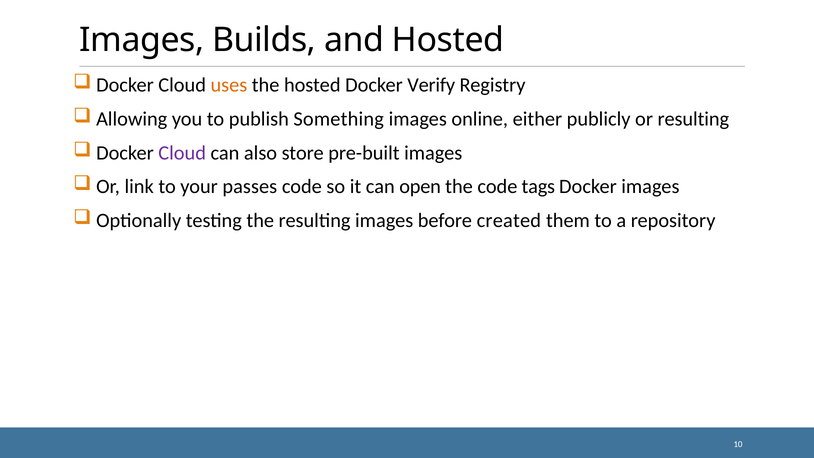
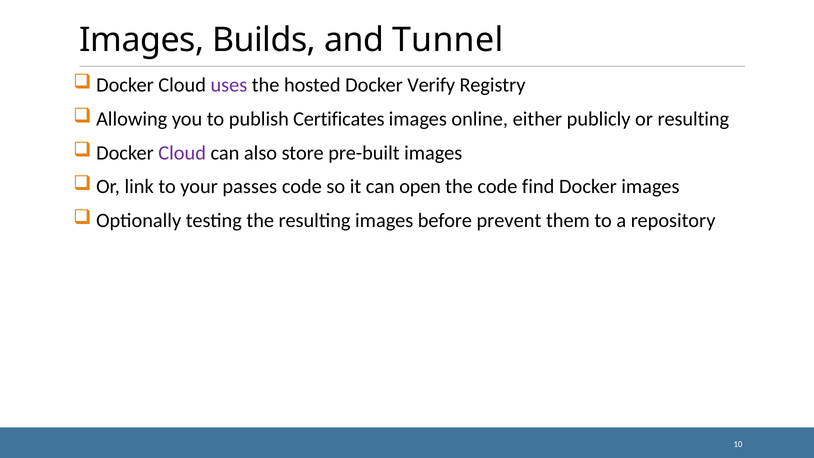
and Hosted: Hosted -> Tunnel (448, 40)
uses colour: orange -> purple (229, 85)
Something: Something -> Certificates (339, 119)
tags: tags -> find (538, 187)
created: created -> prevent (509, 221)
